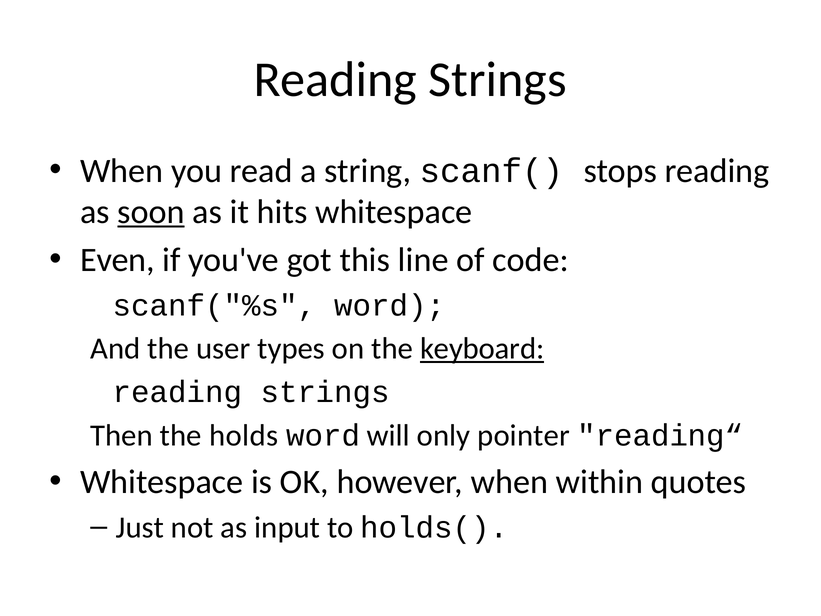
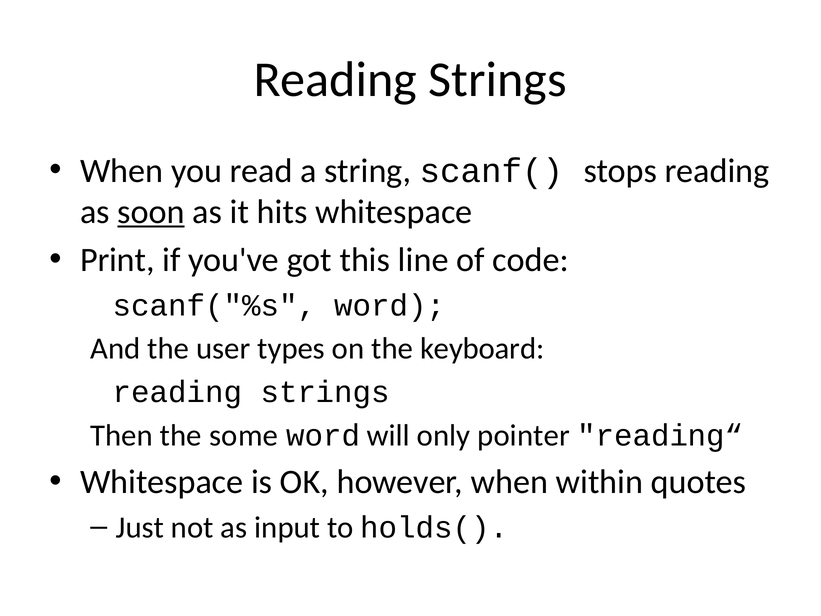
Even: Even -> Print (117, 260)
keyboard underline: present -> none (482, 349)
holds: holds -> some (244, 435)
